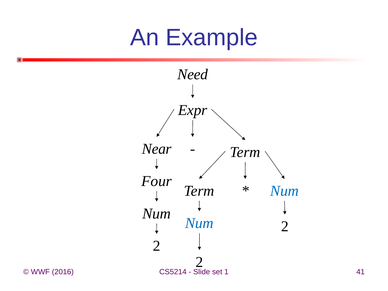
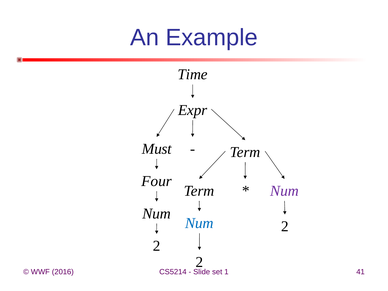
Need: Need -> Time (193, 75)
Near: Near -> Must (157, 149)
Num colour: blue -> purple (284, 191)
